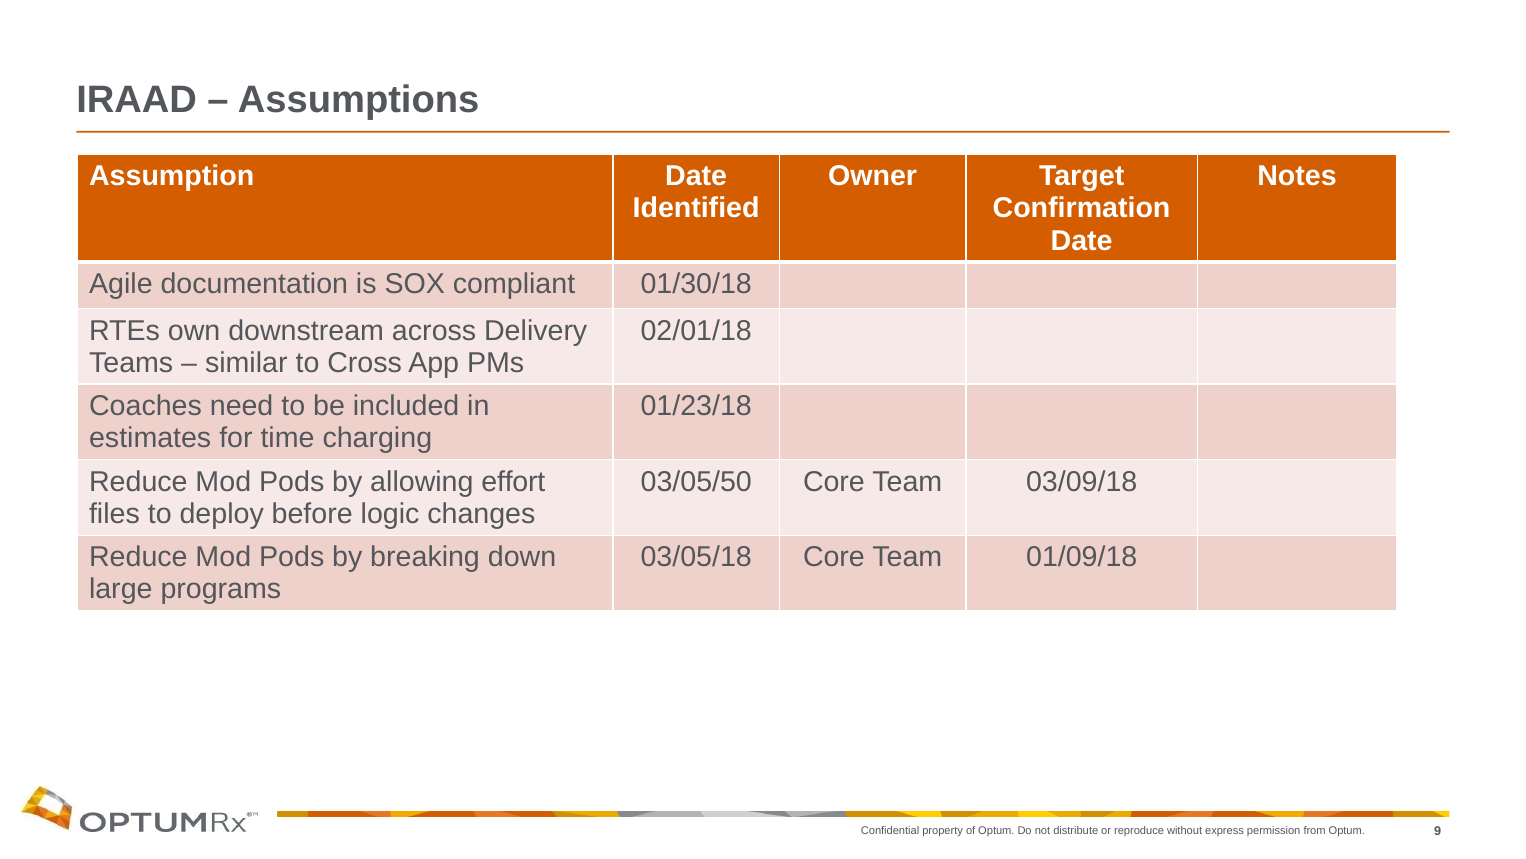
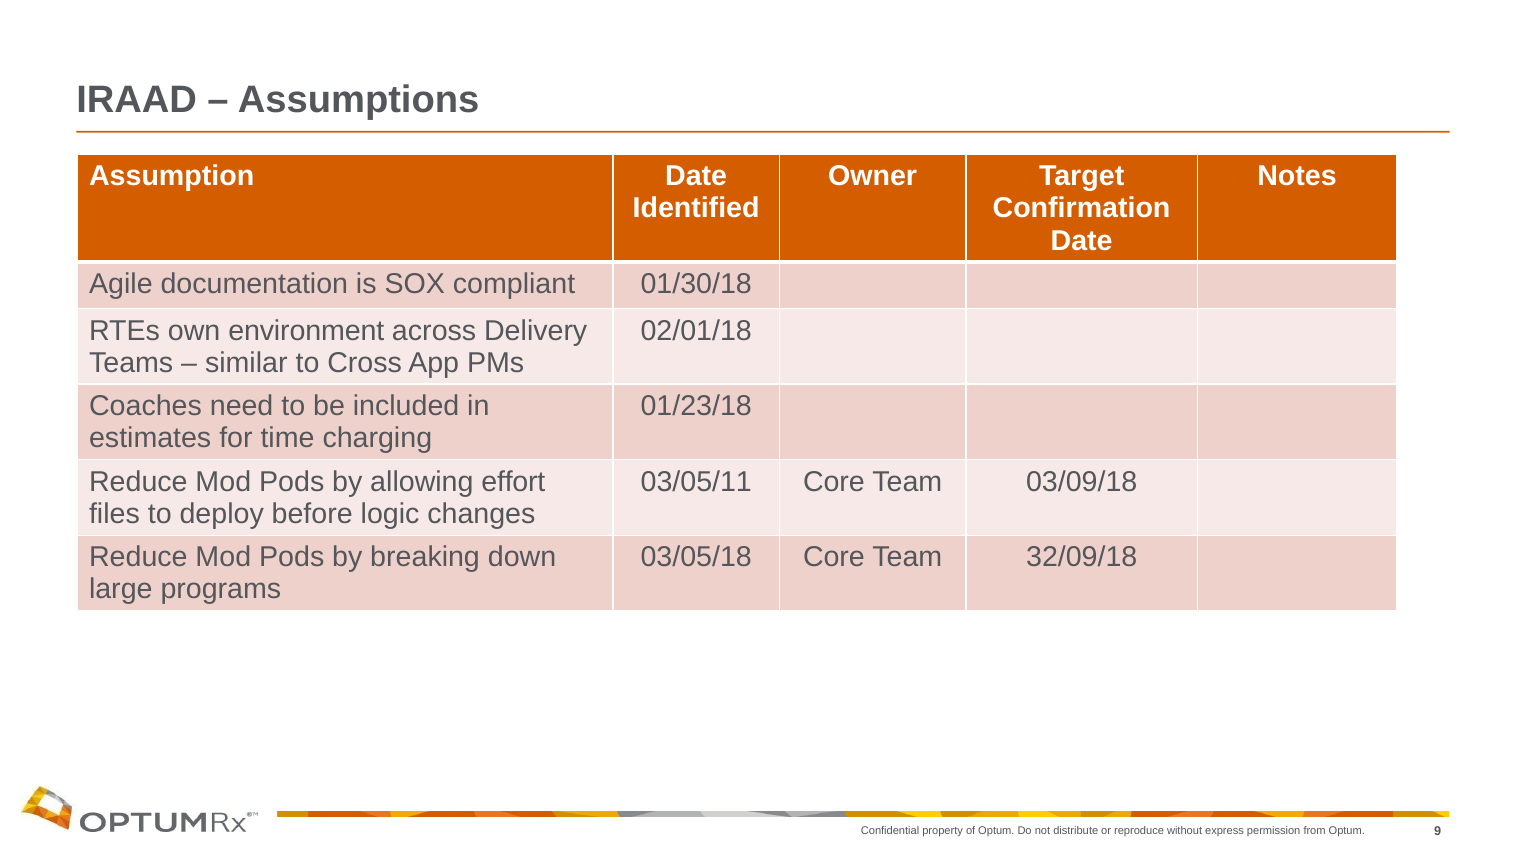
downstream: downstream -> environment (306, 330)
03/05/50: 03/05/50 -> 03/05/11 (696, 481)
01/09/18: 01/09/18 -> 32/09/18 (1082, 557)
